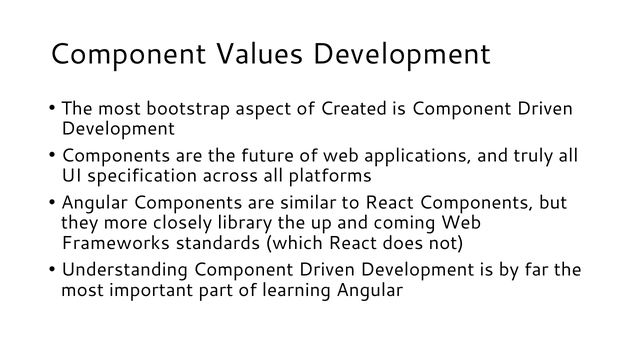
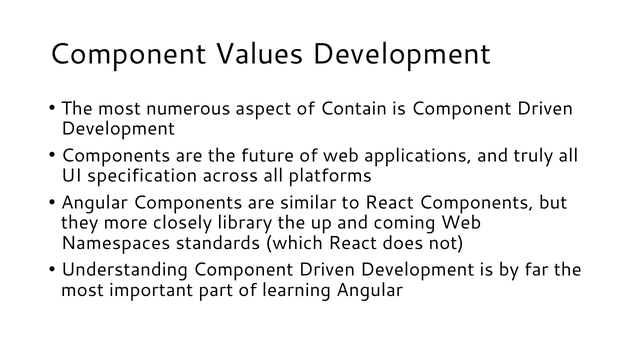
bootstrap: bootstrap -> numerous (188, 108)
Created: Created -> Contain (354, 108)
Frameworks: Frameworks -> Namespaces (116, 243)
